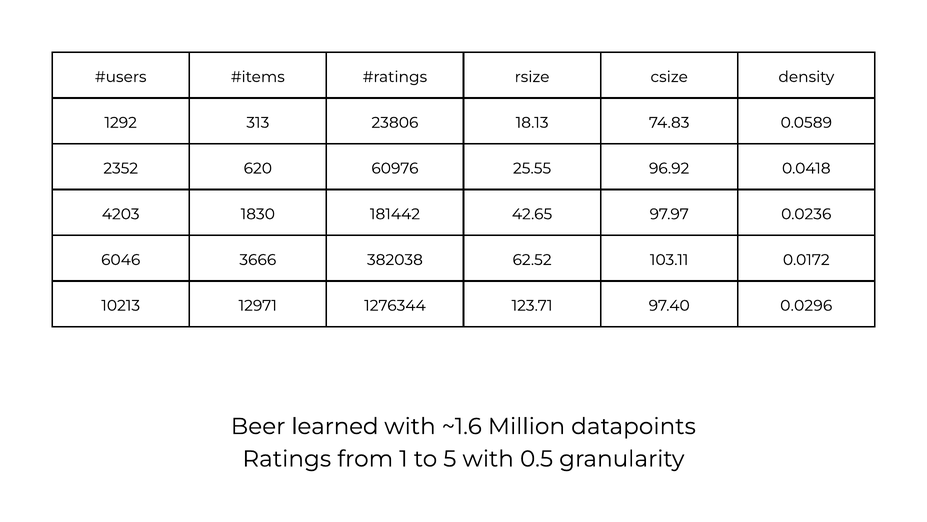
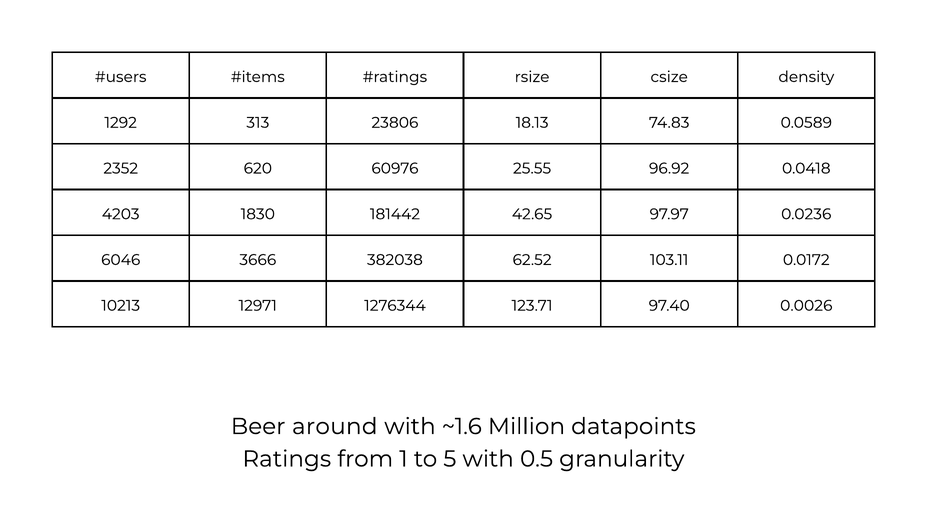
0.0296: 0.0296 -> 0.0026 (806, 305)
learned: learned -> around (335, 426)
